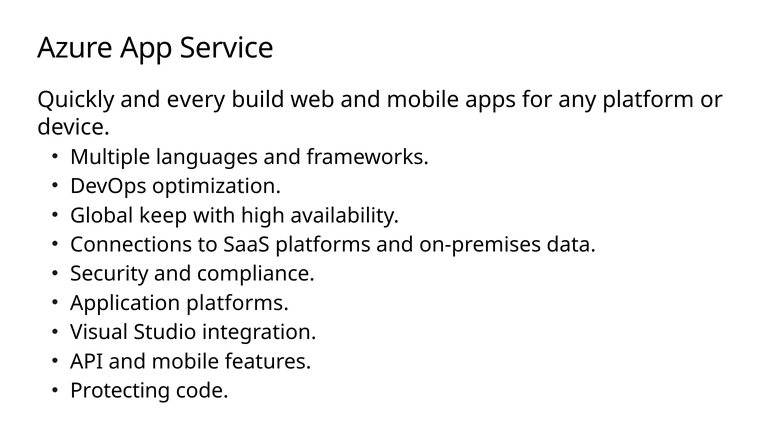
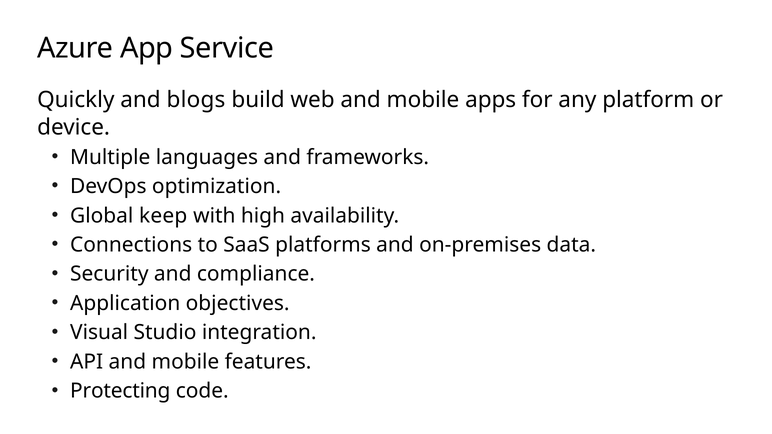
every: every -> blogs (196, 100)
Application platforms: platforms -> objectives (238, 304)
